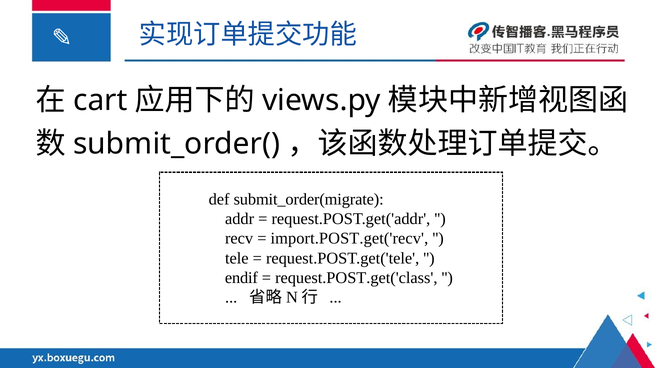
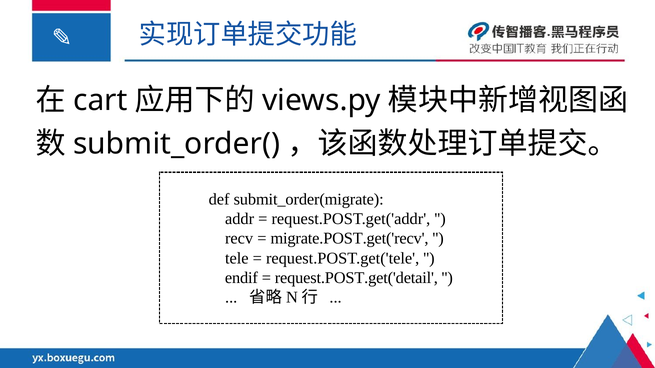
import.POST.get('recv: import.POST.get('recv -> migrate.POST.get('recv (350, 239)
request.POST.get('class: request.POST.get('class -> request.POST.get('detail (356, 278)
